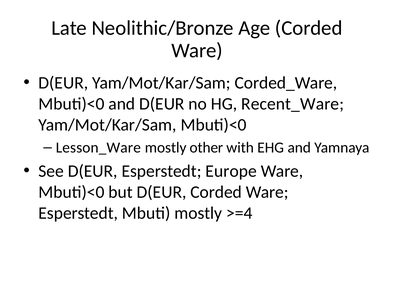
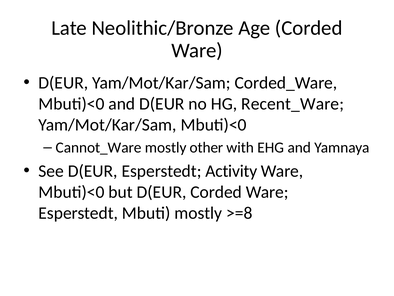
Lesson_Ware: Lesson_Ware -> Cannot_Ware (99, 147)
Europe: Europe -> Activity (231, 171)
>=4: >=4 -> >=8 (239, 213)
